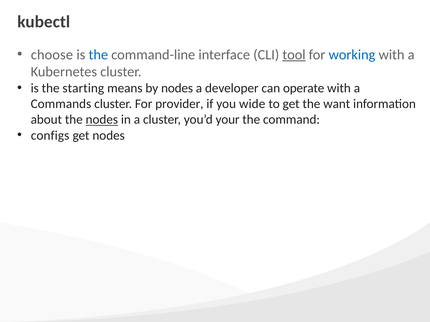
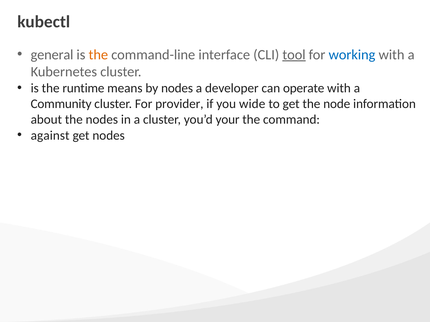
choose: choose -> general (52, 55)
the colour: blue -> orange (98, 55)
starting: starting -> runtime (83, 88)
Commands: Commands -> Community (61, 104)
want: want -> node (337, 104)
nodes underline: present -> none (102, 120)
configs: configs -> against (50, 136)
